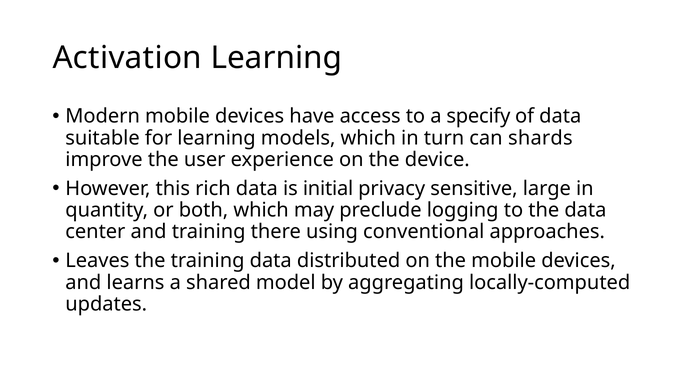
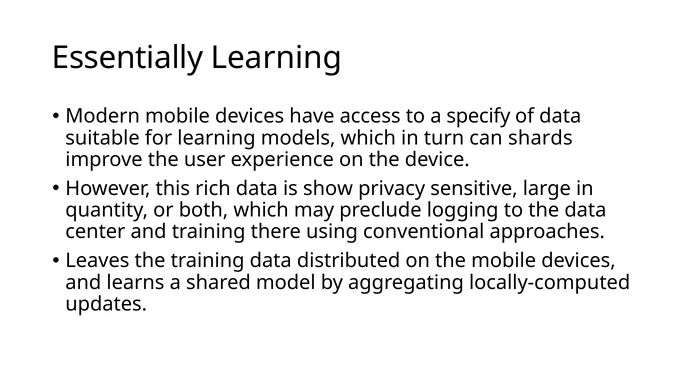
Activation: Activation -> Essentially (128, 58)
initial: initial -> show (328, 189)
